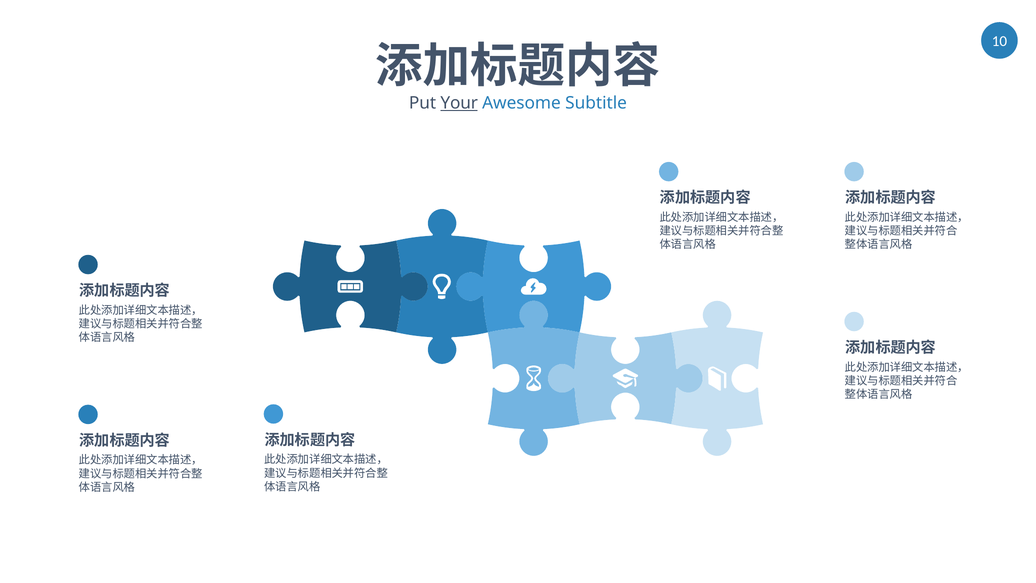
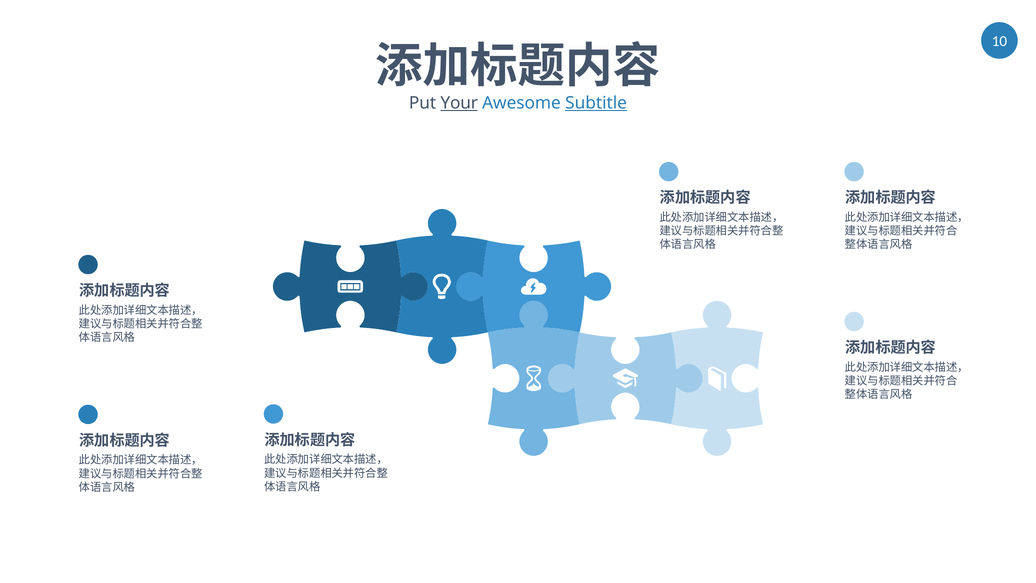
Subtitle underline: none -> present (596, 103)
